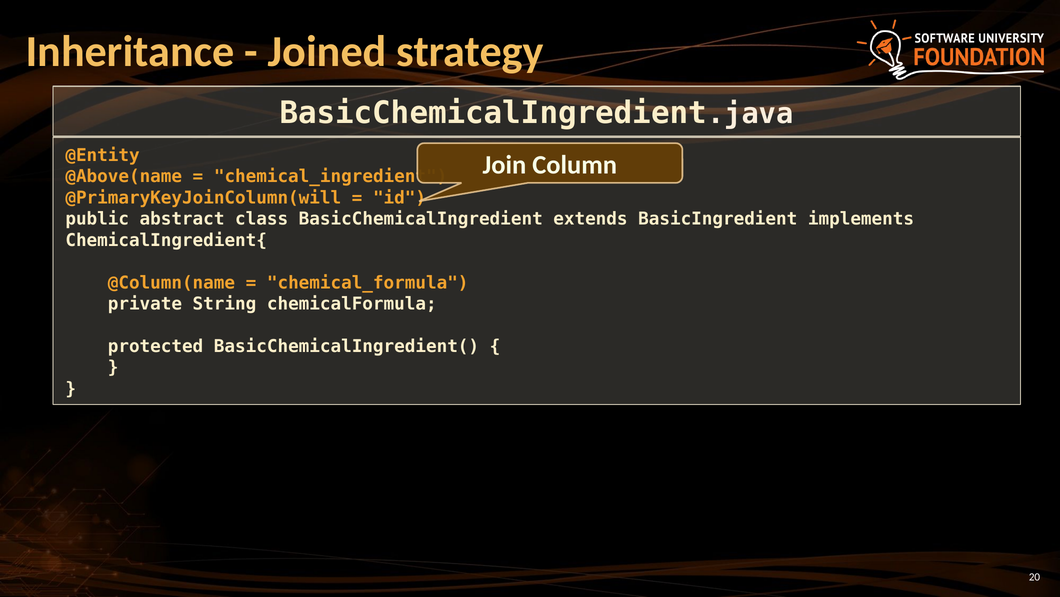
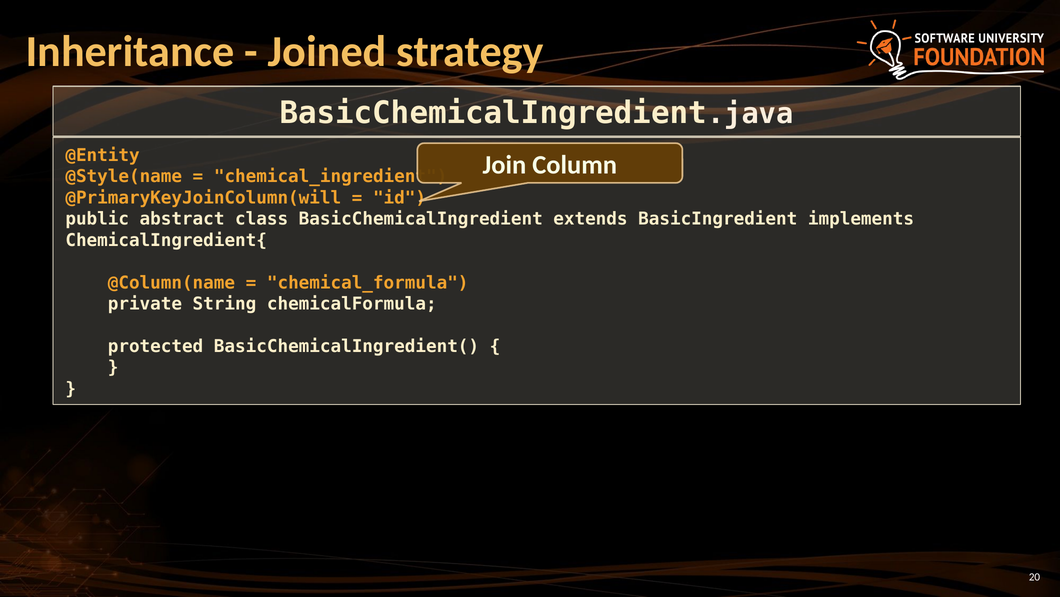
@Above(name: @Above(name -> @Style(name (124, 176)
